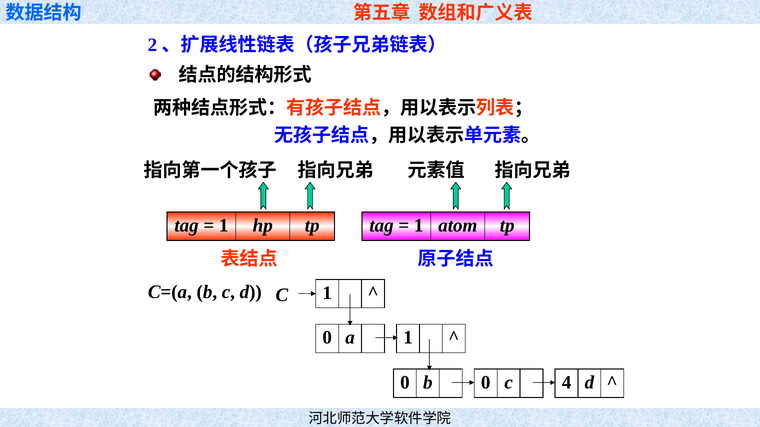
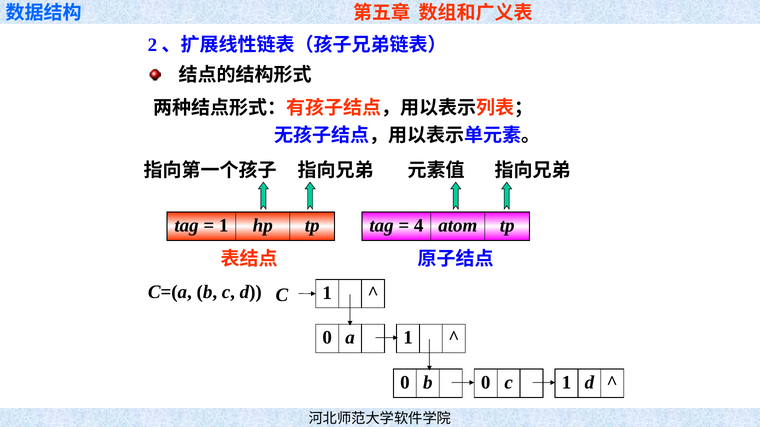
1: 1 -> 4 (419, 226)
0 c 4: 4 -> 1 (567, 383)
